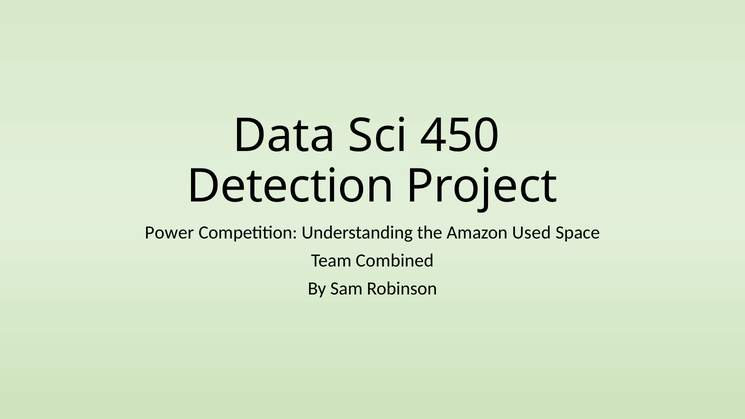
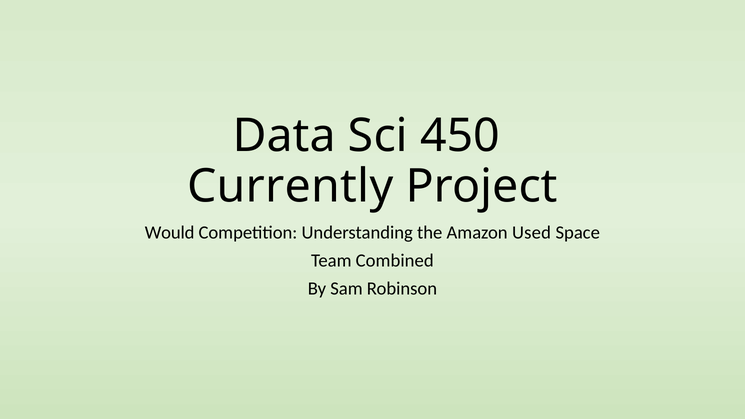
Detection: Detection -> Currently (290, 186)
Power: Power -> Would (170, 233)
